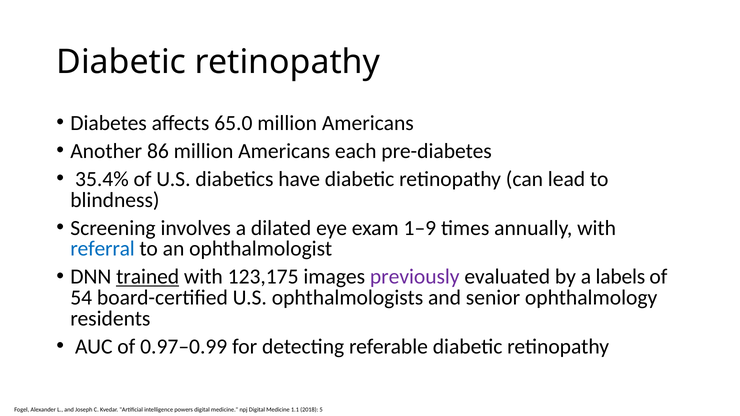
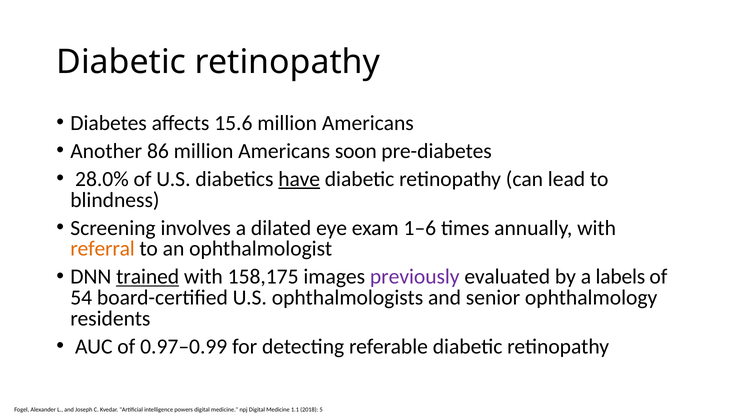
65.0: 65.0 -> 15.6 (233, 123)
each: each -> soon (356, 151)
35.4%: 35.4% -> 28.0% (102, 179)
have underline: none -> present (299, 179)
1–9: 1–9 -> 1–6 (420, 228)
referral colour: blue -> orange (103, 249)
123,175: 123,175 -> 158,175 (263, 277)
